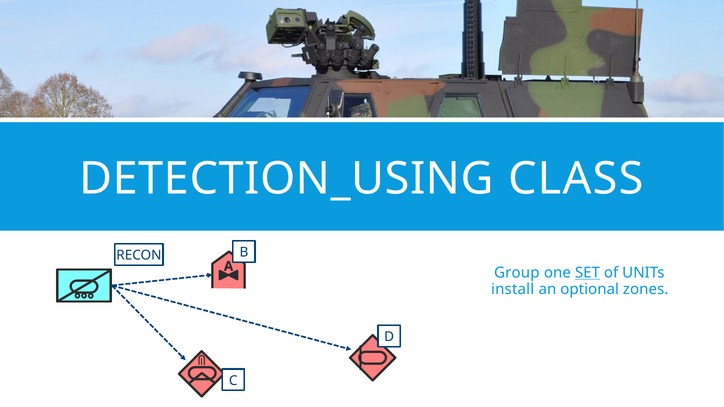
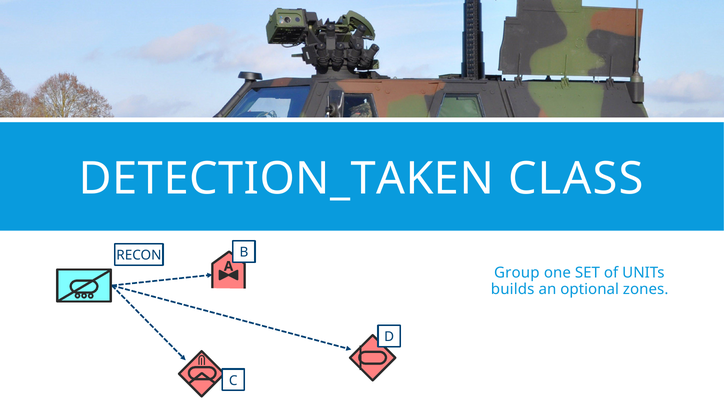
DETECTION_USING: DETECTION_USING -> DETECTION_TAKEN (286, 179)
SET underline: present -> none (587, 273)
install: install -> builds (513, 289)
